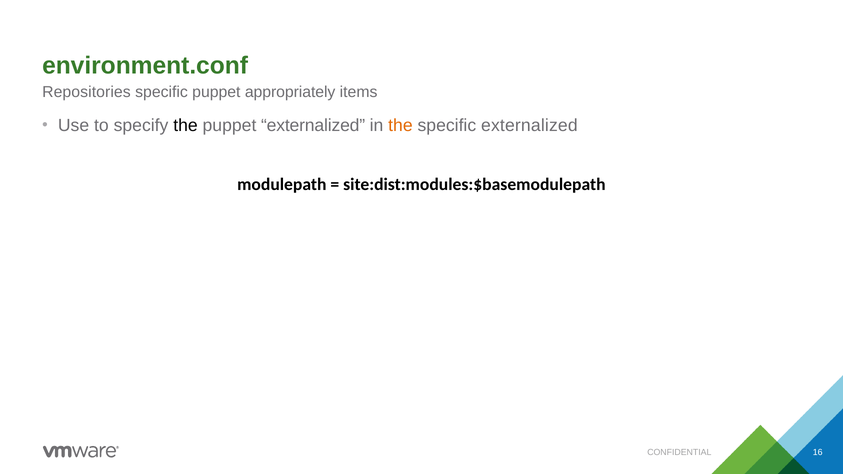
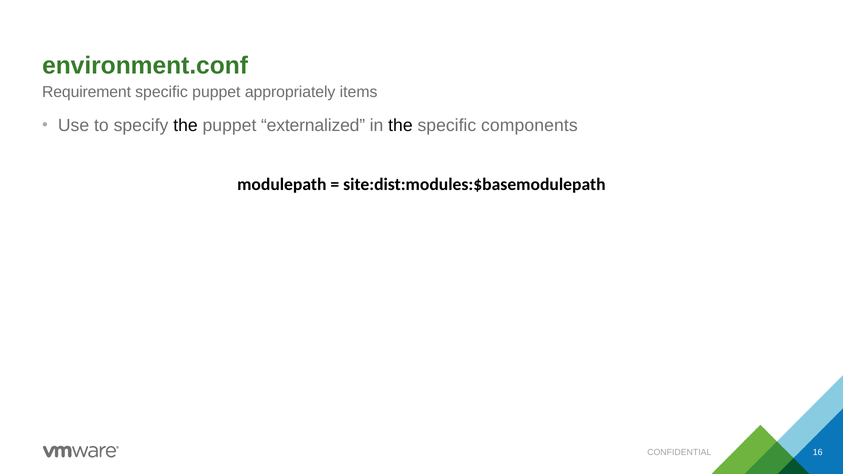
Repositories: Repositories -> Requirement (87, 92)
the colour: orange -> black (400, 125)
specific externalized: externalized -> components (529, 125)
